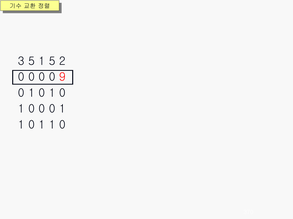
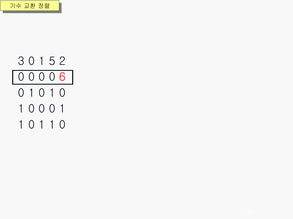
3 5: 5 -> 0 (31, 61)
9: 9 -> 6 (62, 77)
